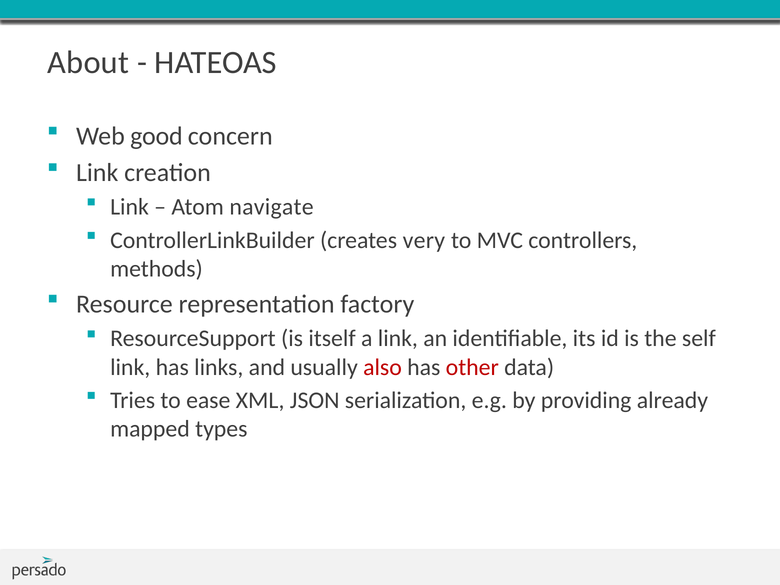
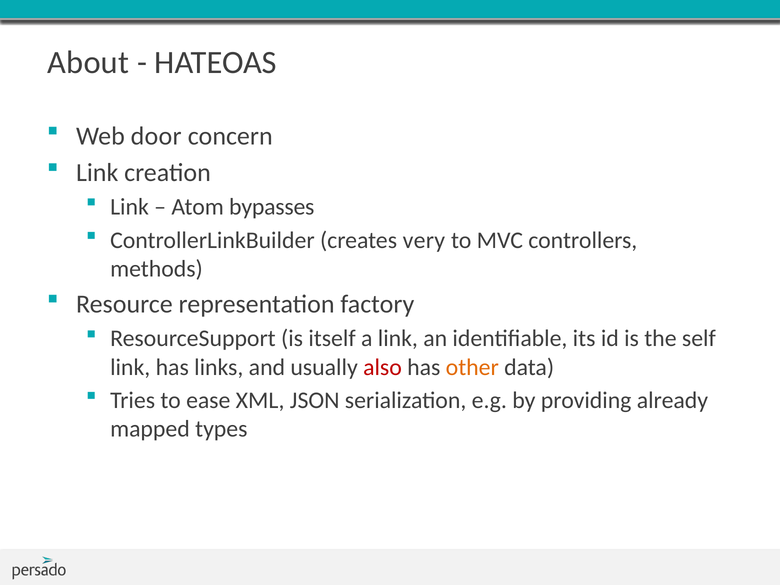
good: good -> door (156, 136)
navigate: navigate -> bypasses (272, 207)
other colour: red -> orange (472, 367)
